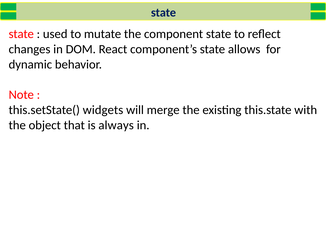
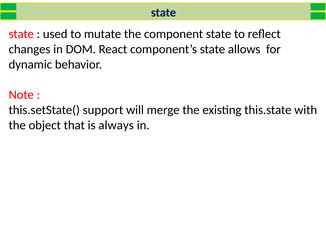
widgets: widgets -> support (103, 110)
